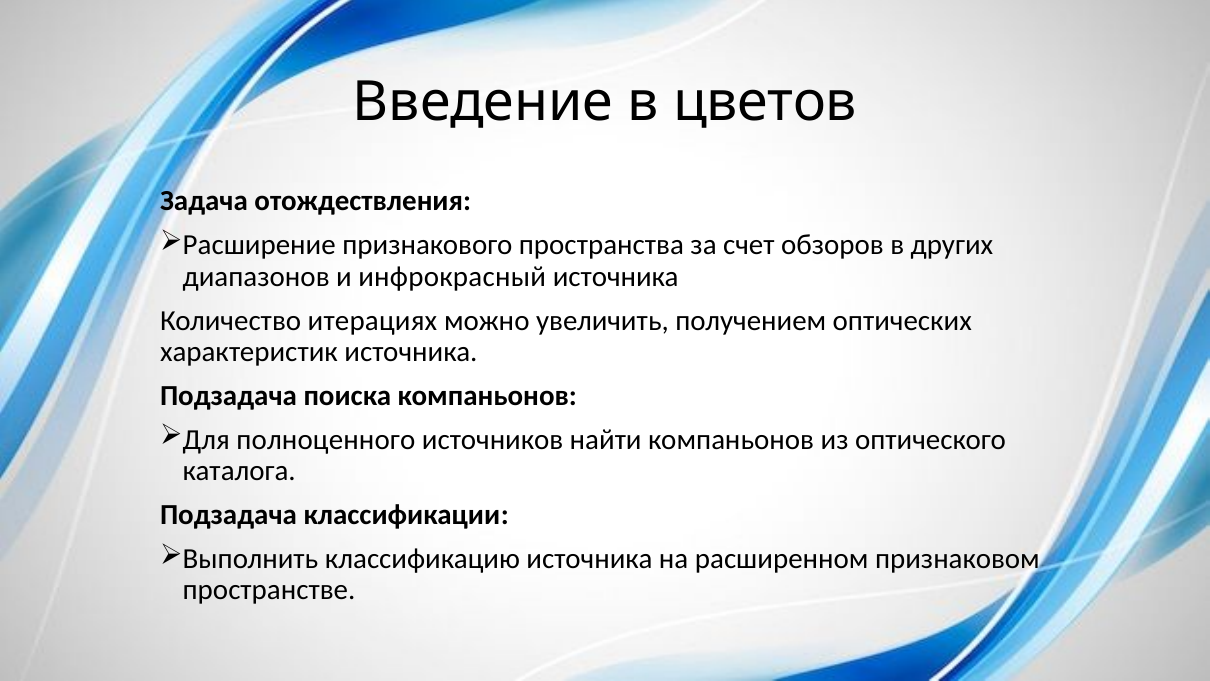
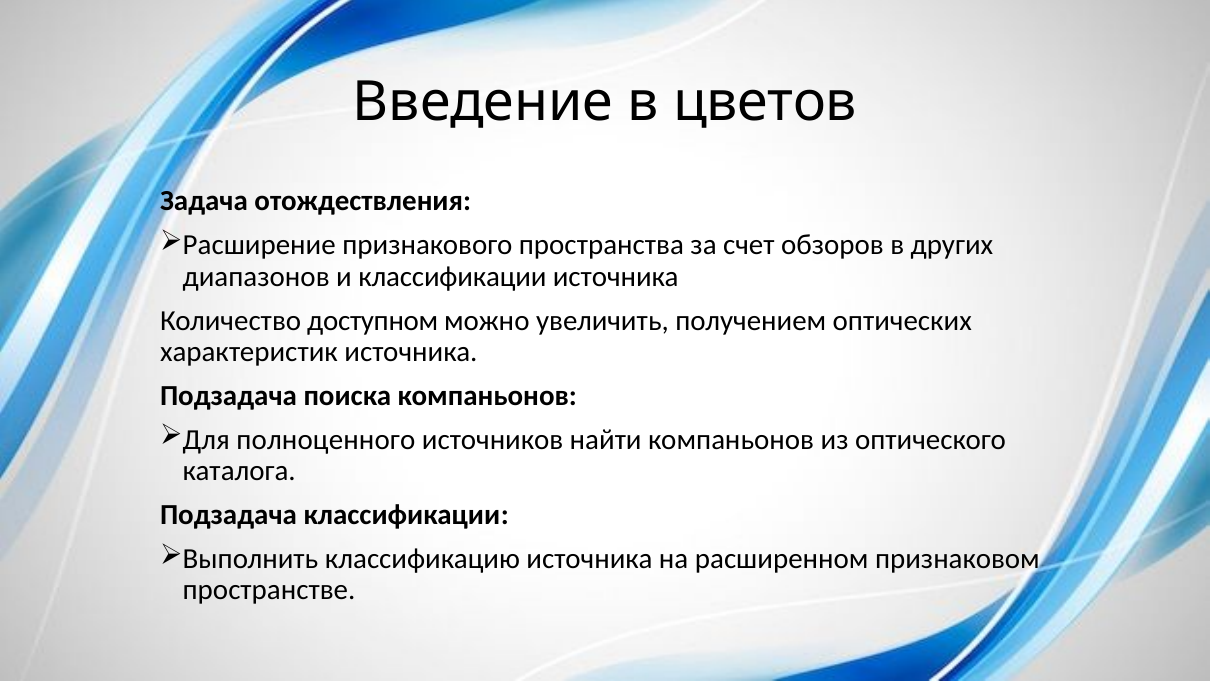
и инфрокрасный: инфрокрасный -> классификации (452, 276)
итерациях: итерациях -> доступном (373, 320)
